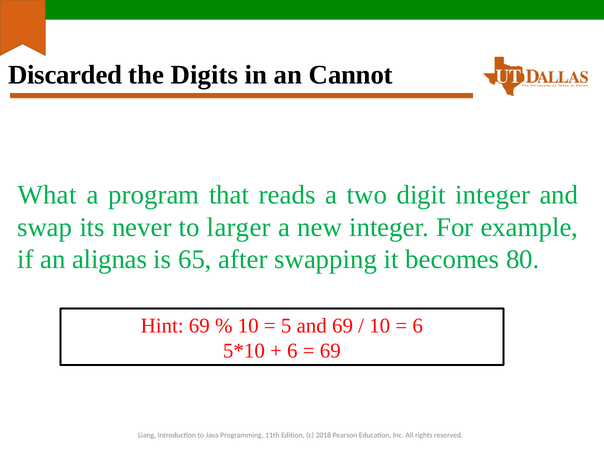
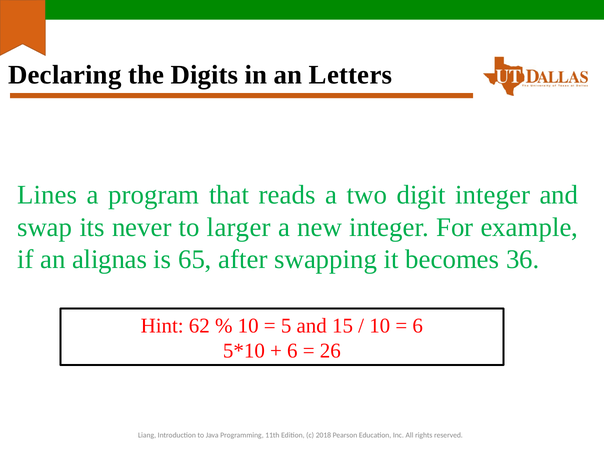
Discarded: Discarded -> Declaring (65, 75)
Cannot: Cannot -> Letters (351, 75)
What: What -> Lines (47, 195)
80: 80 -> 36 (523, 260)
Hint 69: 69 -> 62 (199, 326)
and 69: 69 -> 15 (343, 326)
69: 69 -> 26 (330, 351)
